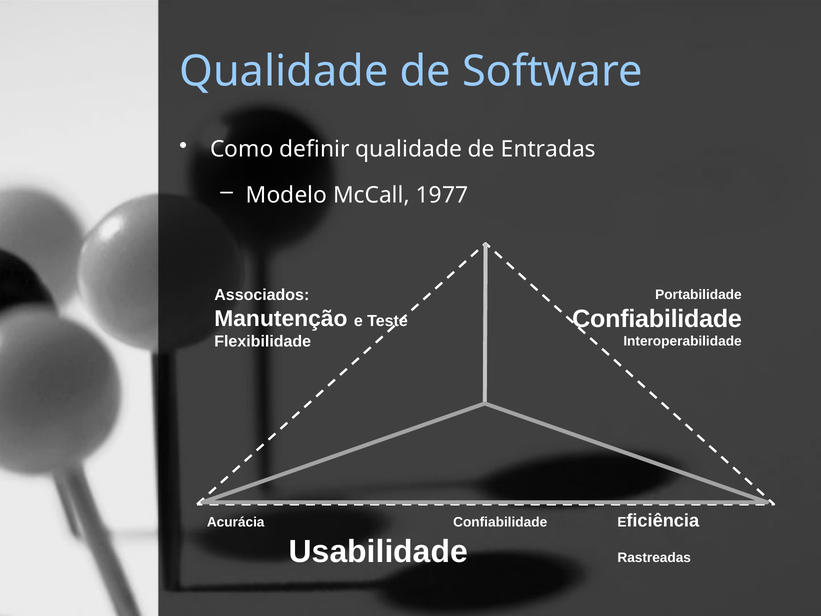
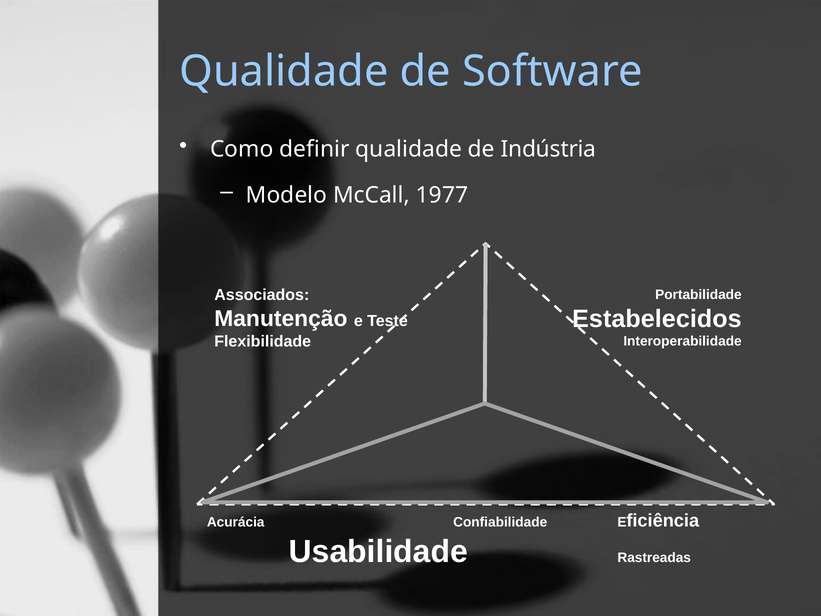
Entradas: Entradas -> Indústria (548, 149)
Confiabilidade: Confiabilidade -> Estabelecidos (657, 319)
